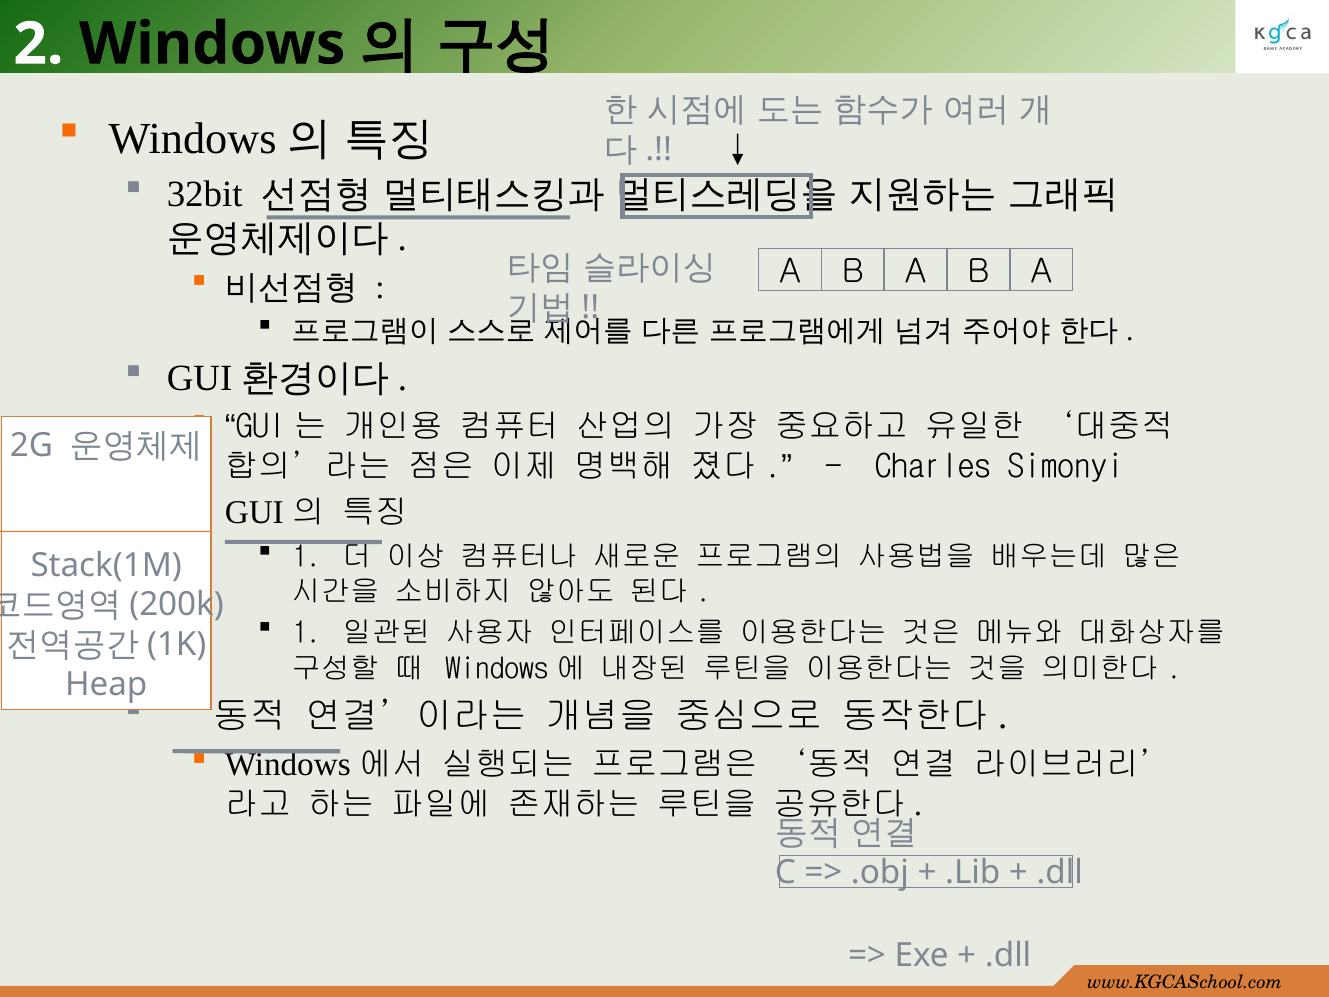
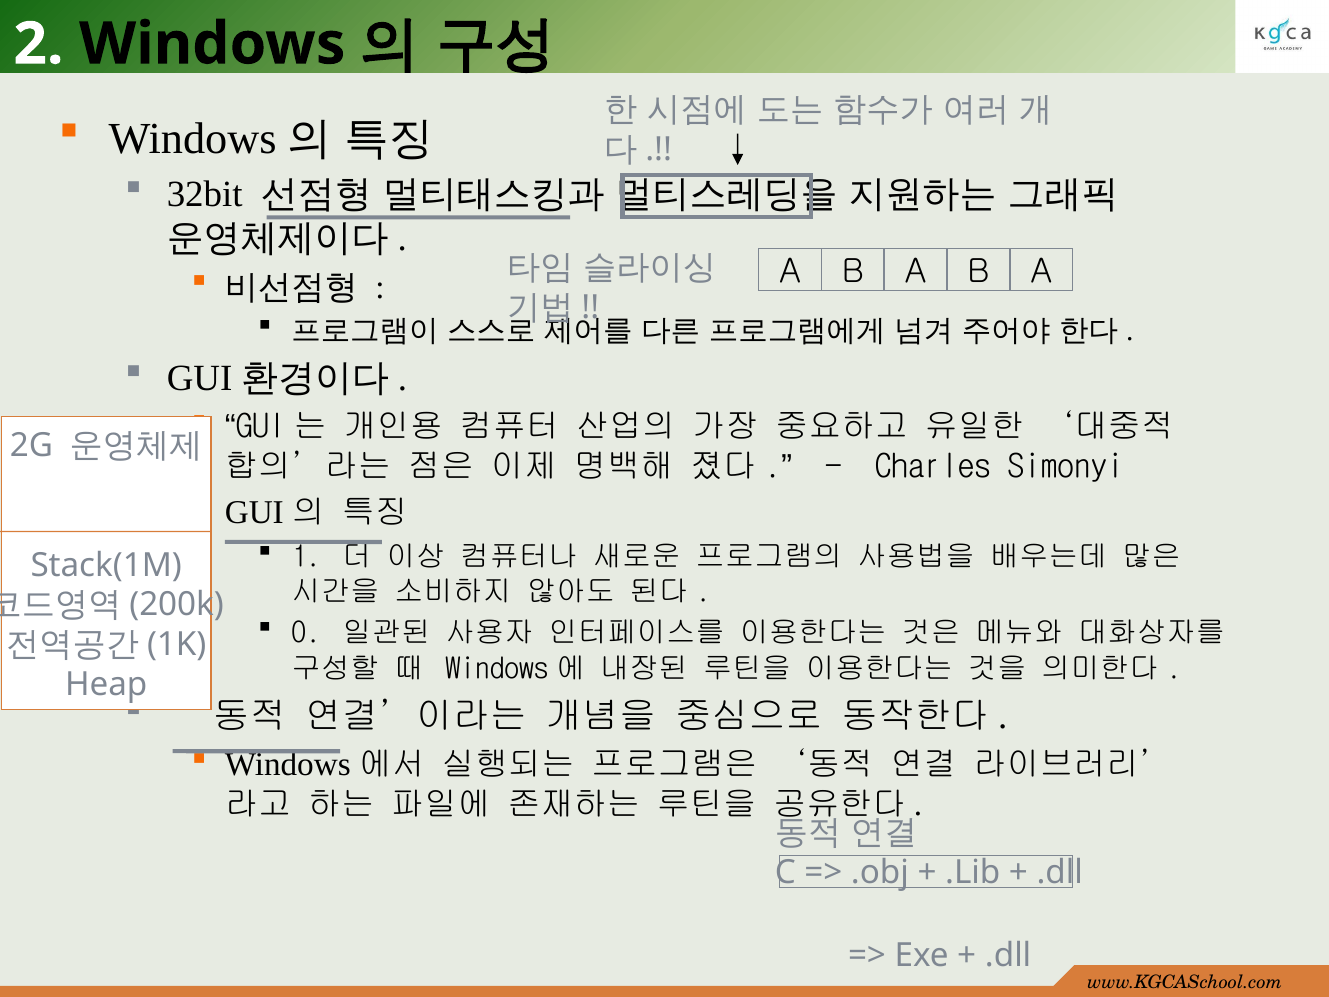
1: 1 -> 0 (306, 633)
